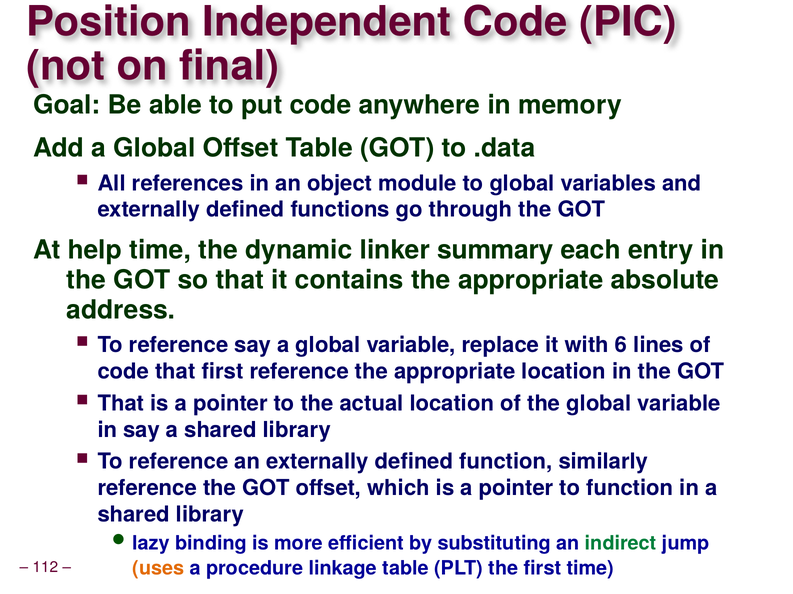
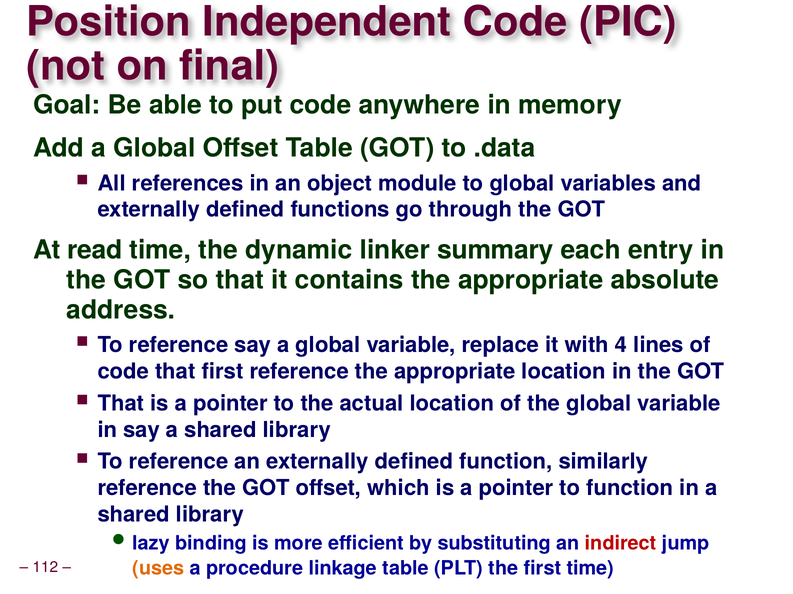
help: help -> read (95, 250)
6: 6 -> 4 (621, 345)
indirect colour: green -> red (621, 544)
